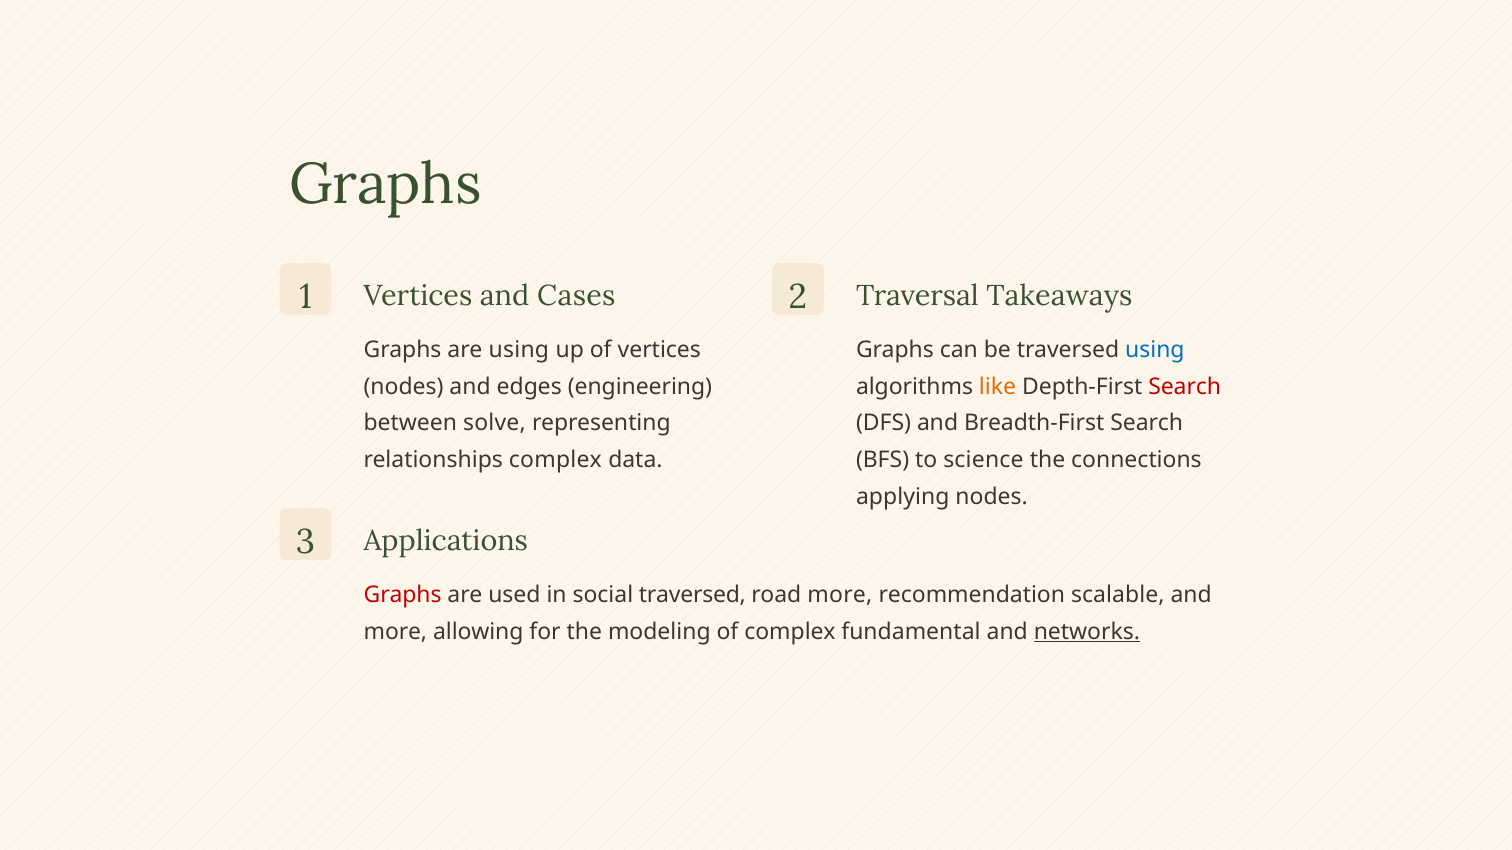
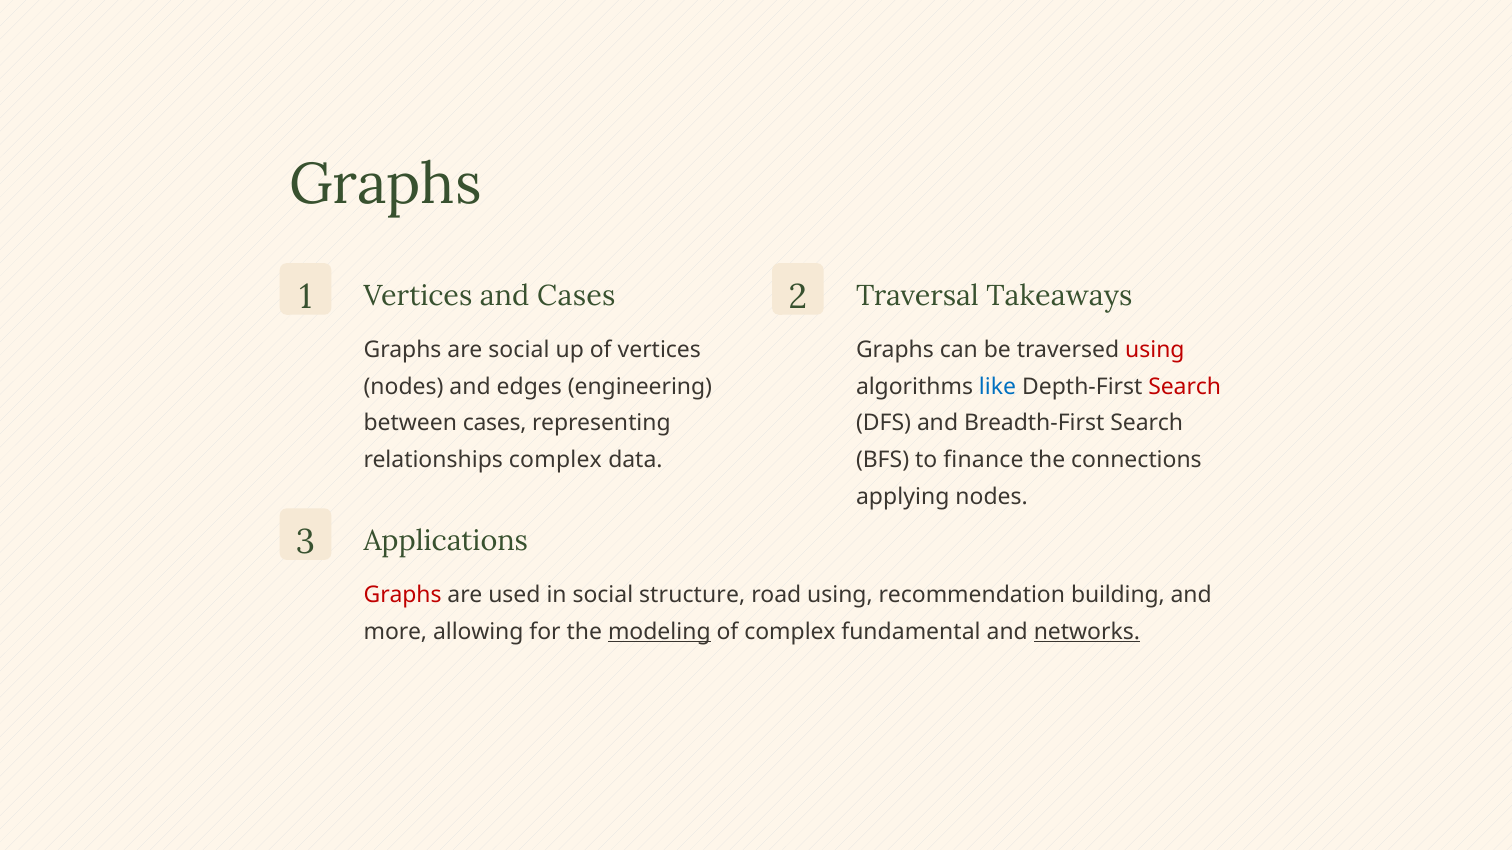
are using: using -> social (519, 350)
using colour: blue -> red (1155, 350)
like colour: orange -> blue (998, 387)
between solve: solve -> cases (495, 423)
science: science -> finance (983, 460)
social traversed: traversed -> structure (692, 595)
road more: more -> using (840, 595)
scalable: scalable -> building (1118, 595)
modeling underline: none -> present (659, 632)
